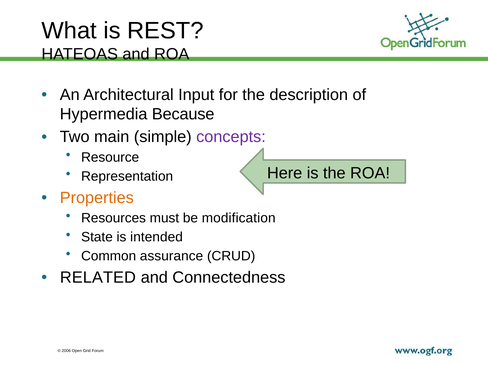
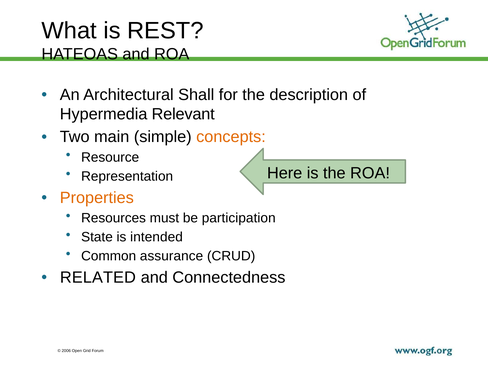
Input: Input -> Shall (196, 95)
Because: Because -> Relevant (183, 114)
concepts colour: purple -> orange (231, 137)
modification: modification -> participation (239, 218)
